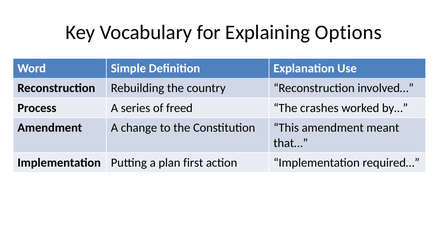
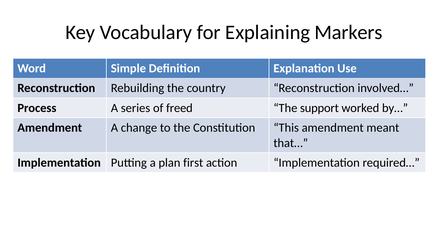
Options: Options -> Markers (349, 33)
crashes: crashes -> support (319, 108)
